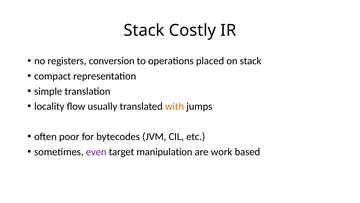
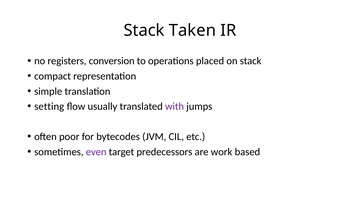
Costly: Costly -> Taken (192, 30)
locality: locality -> setting (49, 106)
with colour: orange -> purple (175, 106)
manipulation: manipulation -> predecessors (164, 151)
